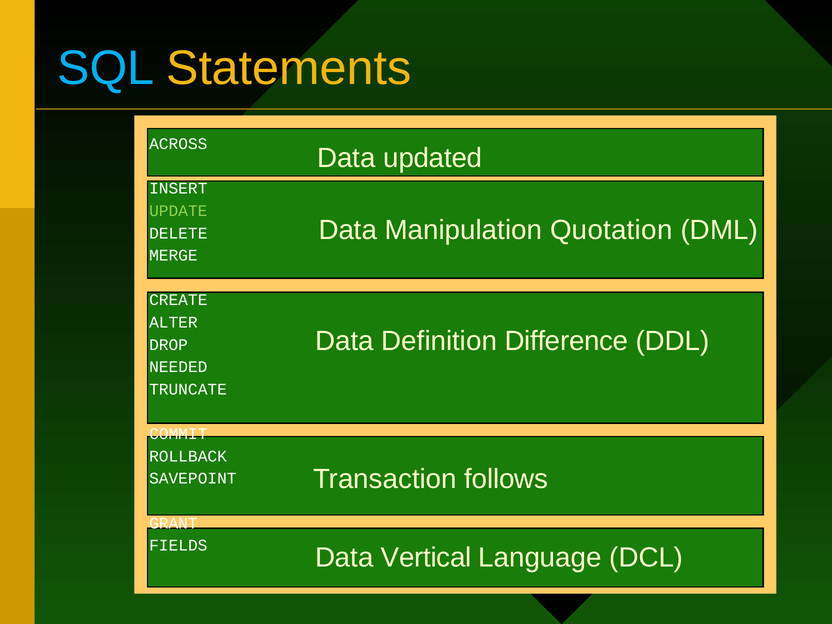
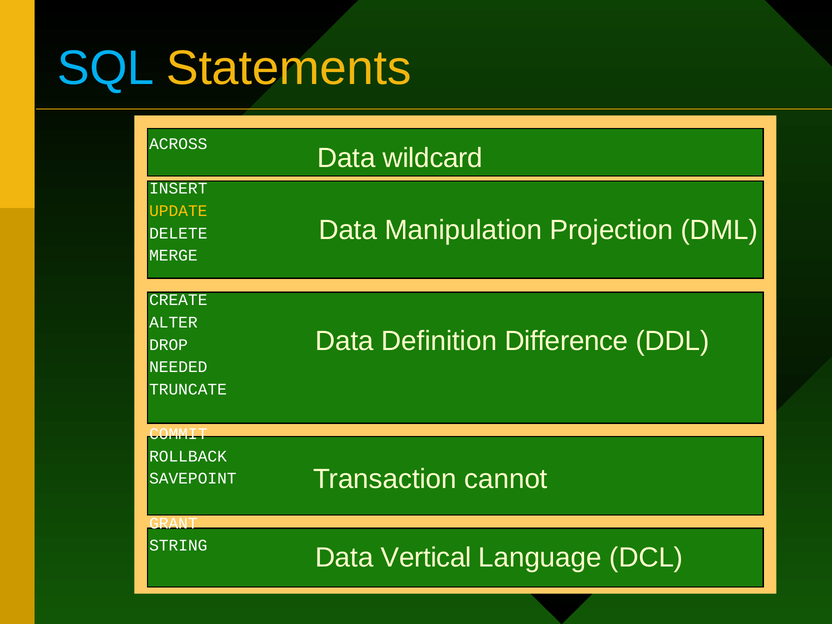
updated: updated -> wildcard (433, 158)
UPDATE colour: light green -> yellow (178, 211)
Quotation: Quotation -> Projection (611, 230)
follows: follows -> cannot (506, 479)
FIELDS: FIELDS -> STRING (178, 545)
